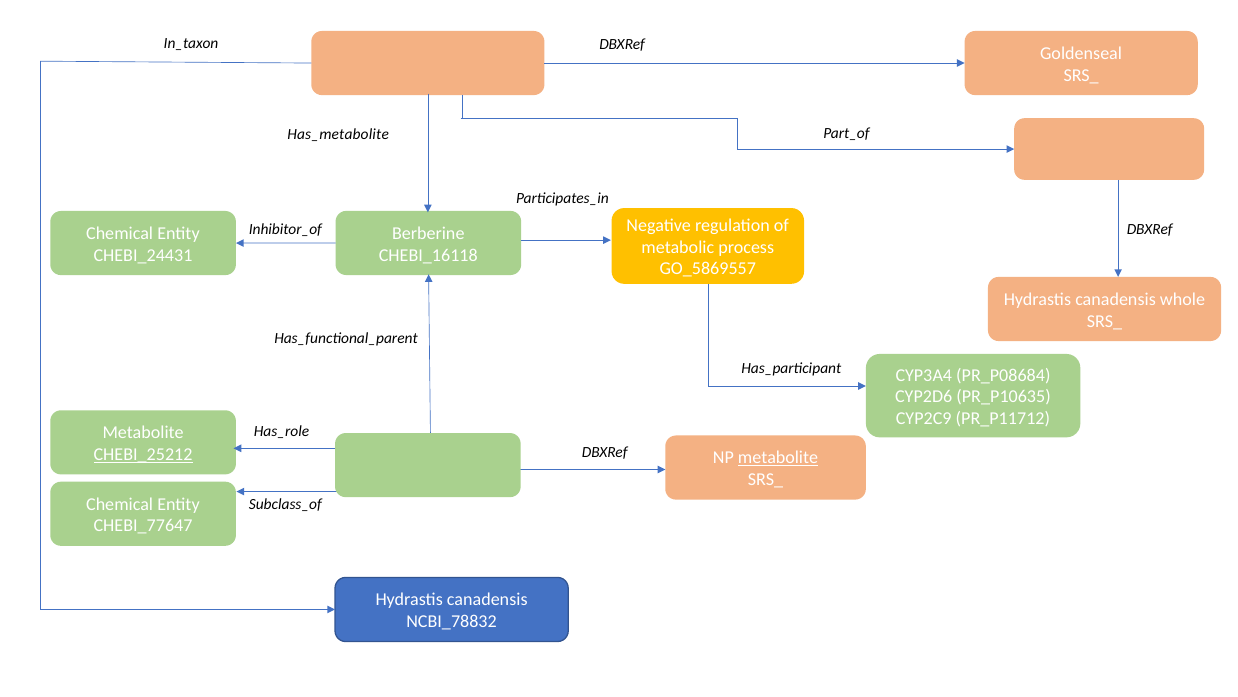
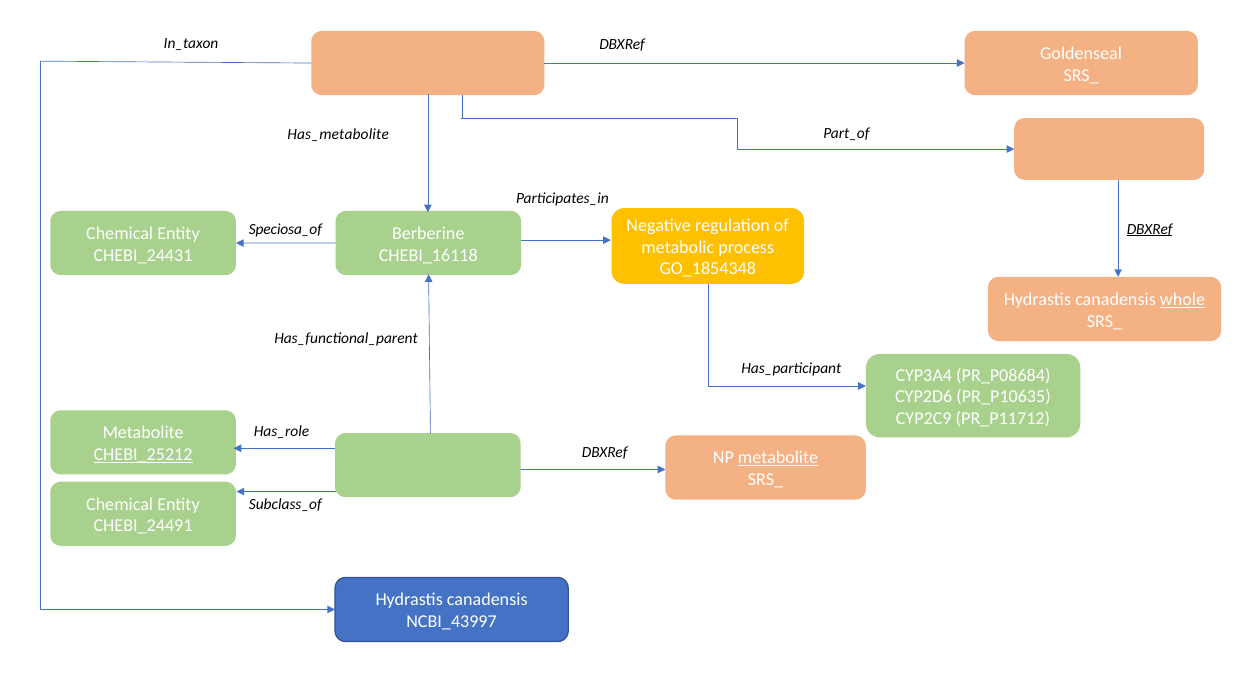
DBXRef underline: none -> present (1150, 229)
Inhibitor_of: Inhibitor_of -> Speciosa_of (285, 230)
GO_5869557: GO_5869557 -> GO_1854348 (708, 269)
whole underline: none -> present (1182, 299)
CHEBI_77647: CHEBI_77647 -> CHEBI_24491 (143, 525)
NCBI_78832: NCBI_78832 -> NCBI_43997 (452, 621)
